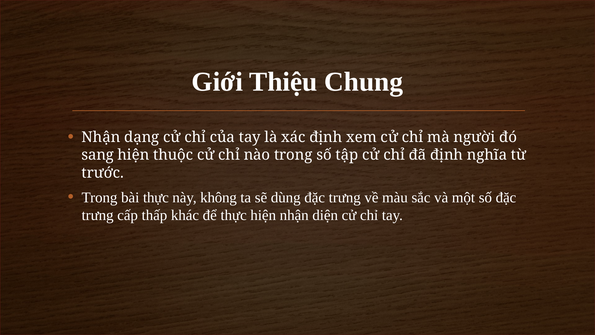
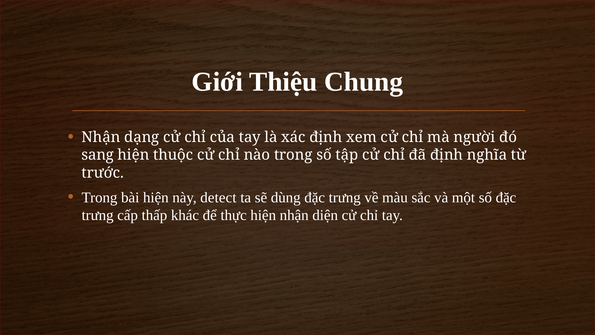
bài thực: thực -> hiện (156, 197)
không: không -> detect (218, 197)
